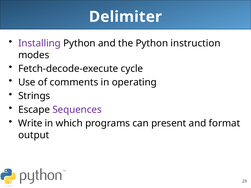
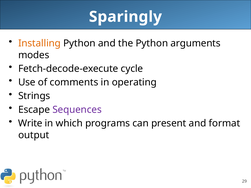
Delimiter: Delimiter -> Sparingly (125, 17)
Installing colour: purple -> orange (39, 43)
instruction: instruction -> arguments (196, 43)
